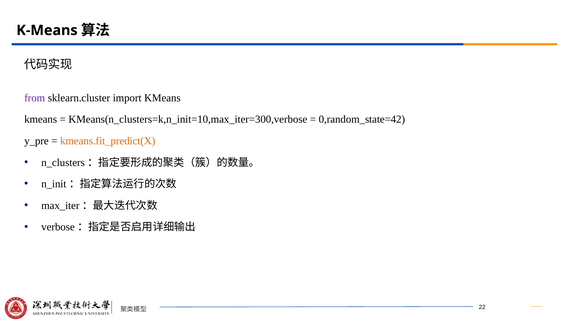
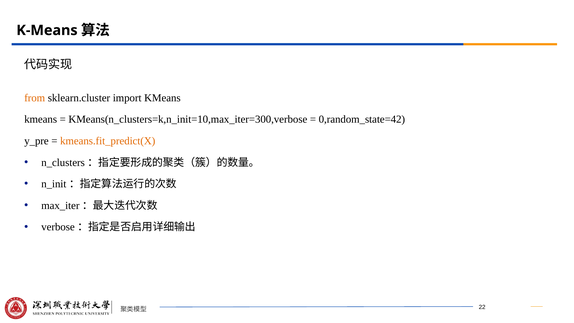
from colour: purple -> orange (35, 98)
